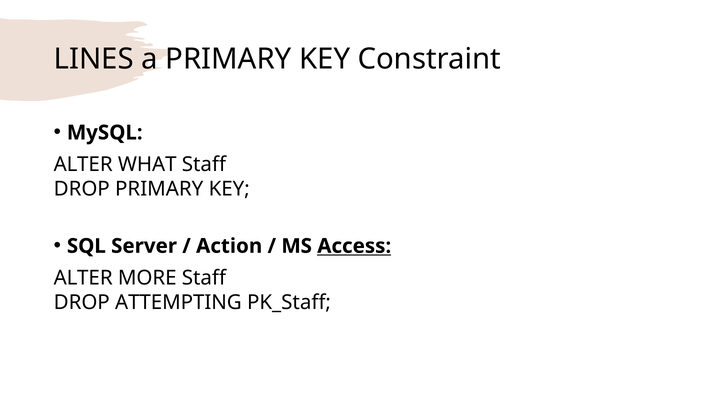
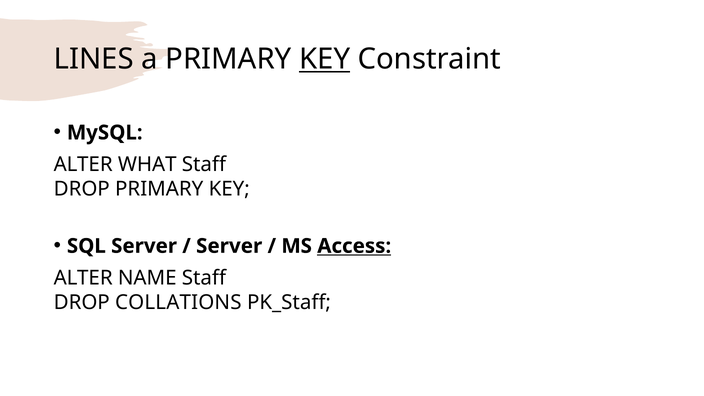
KEY underline: none -> present (325, 59)
Action: Action -> Server (229, 246)
MORE: MORE -> NAME (147, 278)
ATTEMPTING: ATTEMPTING -> COLLATIONS (178, 303)
